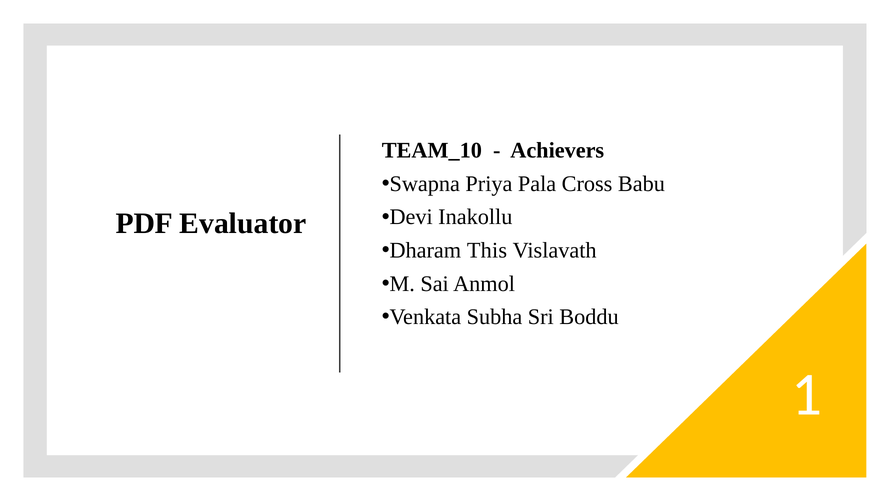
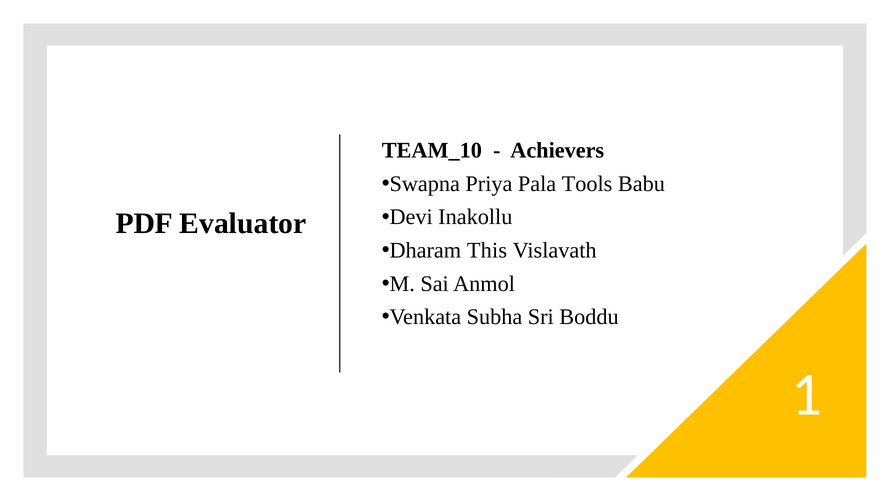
Cross: Cross -> Tools (587, 184)
